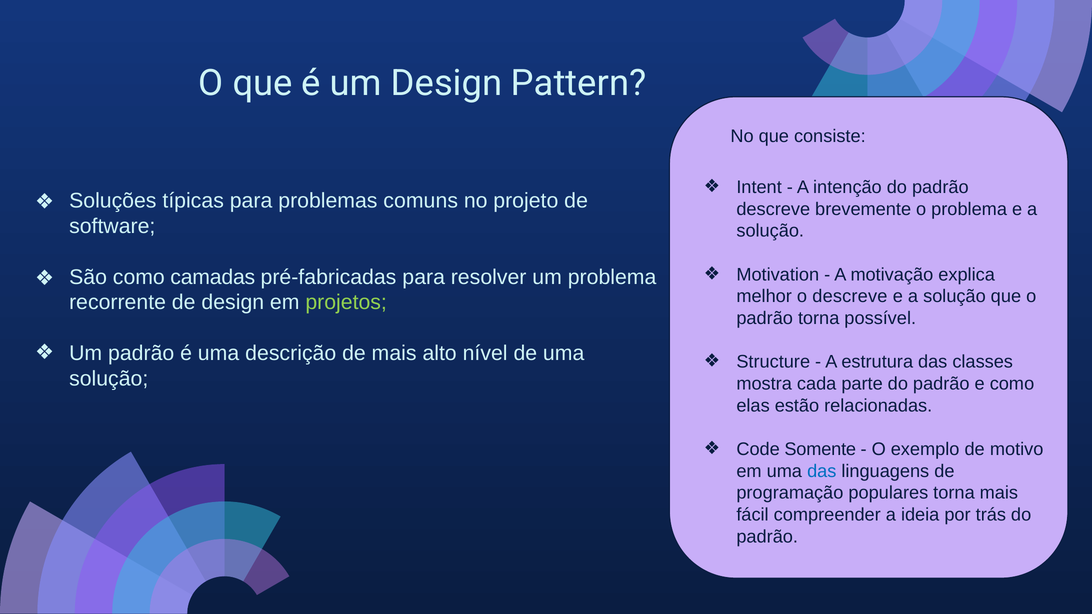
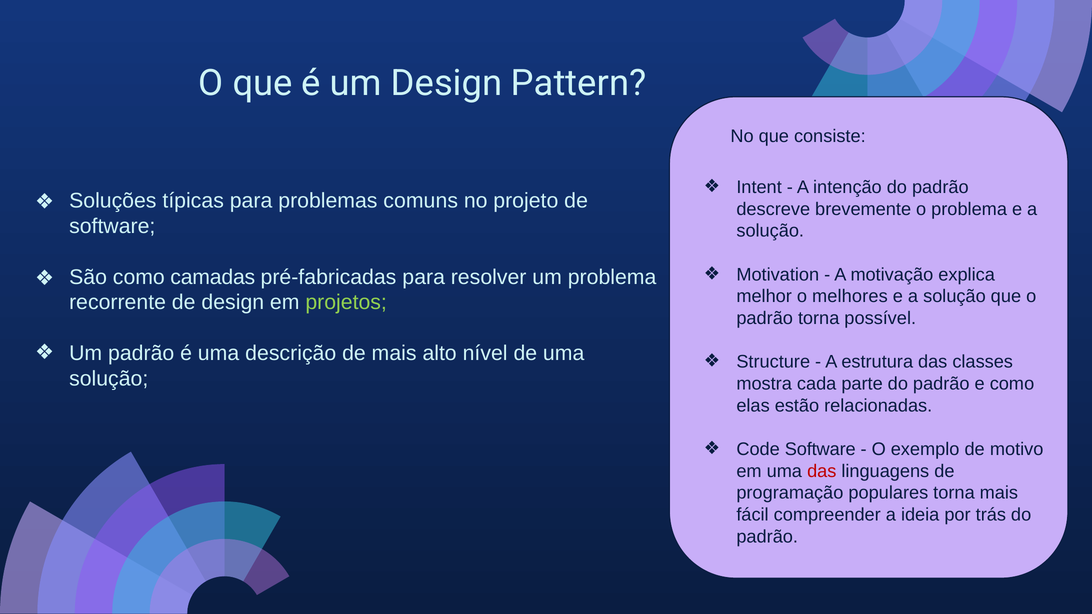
o descreve: descreve -> melhores (850, 297)
Code Somente: Somente -> Software (820, 449)
das colour: blue -> red (822, 471)
